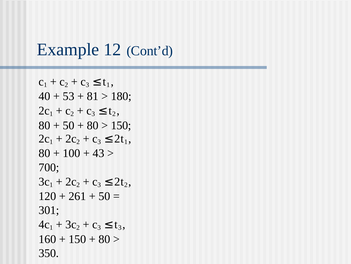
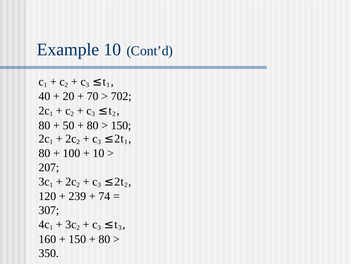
Example 12: 12 -> 10 (112, 49)
53: 53 -> 20 (69, 96)
81: 81 -> 70 (93, 96)
180: 180 -> 702 (121, 96)
43: 43 -> 10 (98, 153)
700: 700 -> 207 (49, 167)
261: 261 -> 239 (77, 196)
50: 50 -> 74 (104, 196)
301: 301 -> 307 (49, 210)
